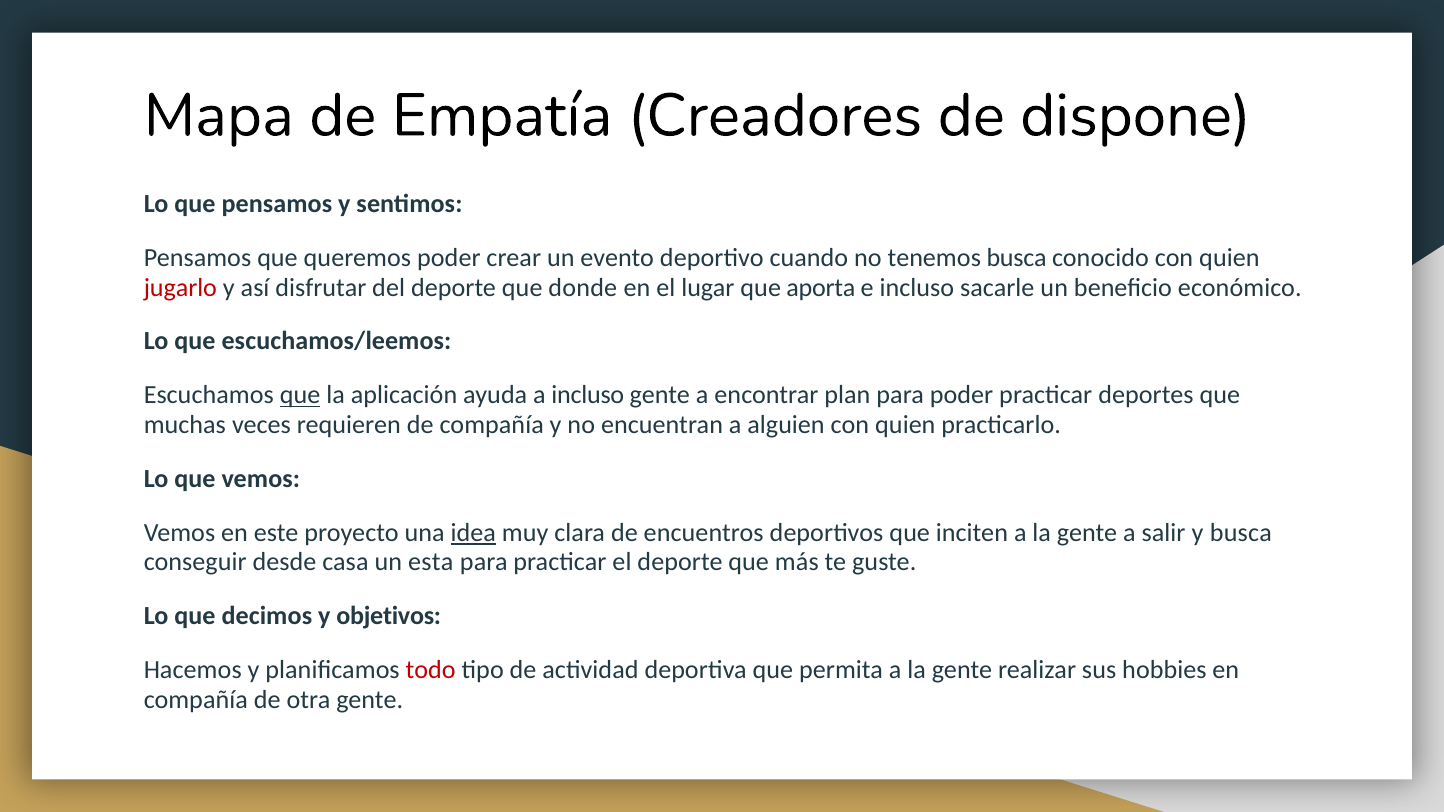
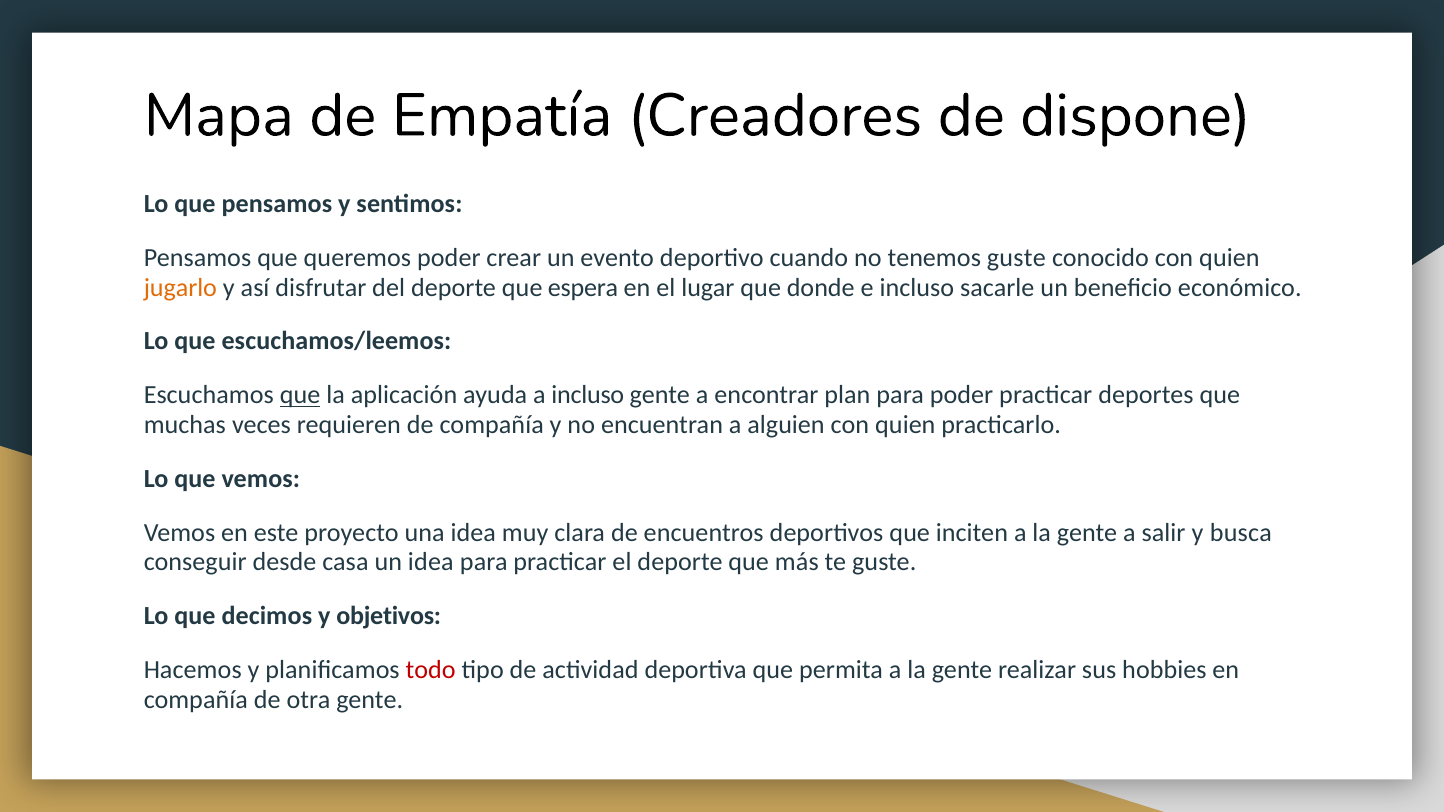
tenemos busca: busca -> guste (1016, 258)
jugarlo colour: red -> orange (180, 288)
donde: donde -> espera (583, 288)
aporta: aporta -> donde (821, 288)
idea underline: present -> none (473, 533)
un esta: esta -> idea (431, 563)
